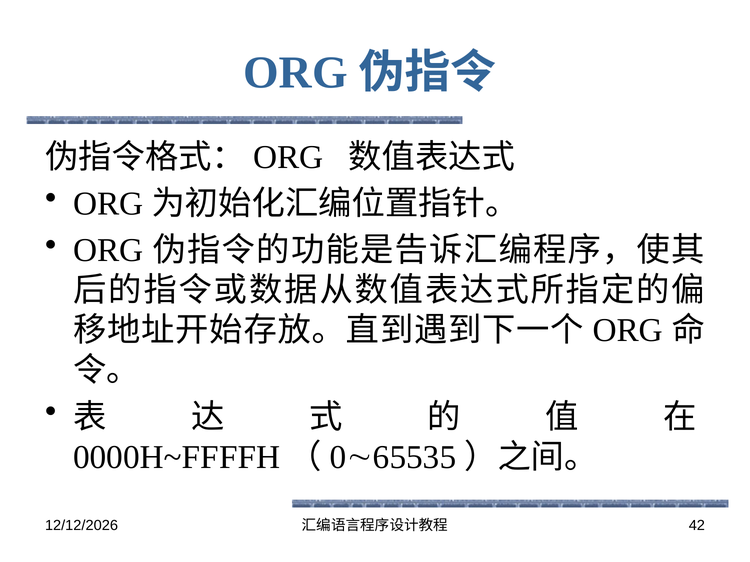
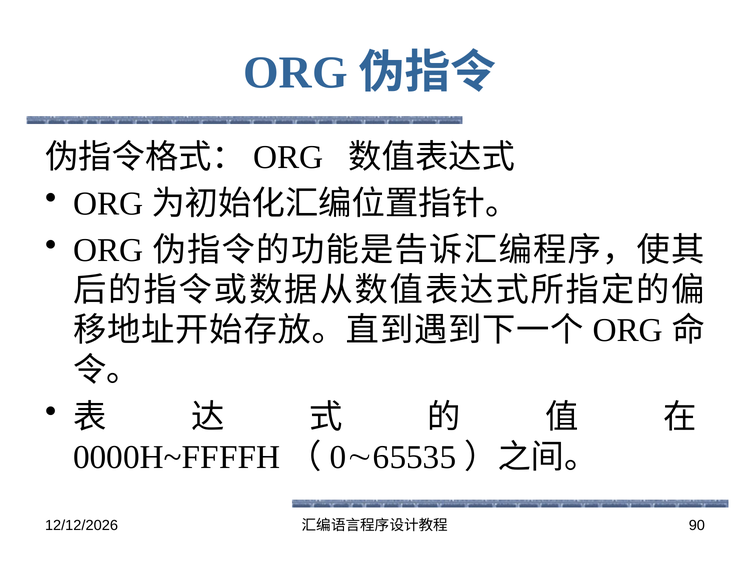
42: 42 -> 90 (697, 526)
